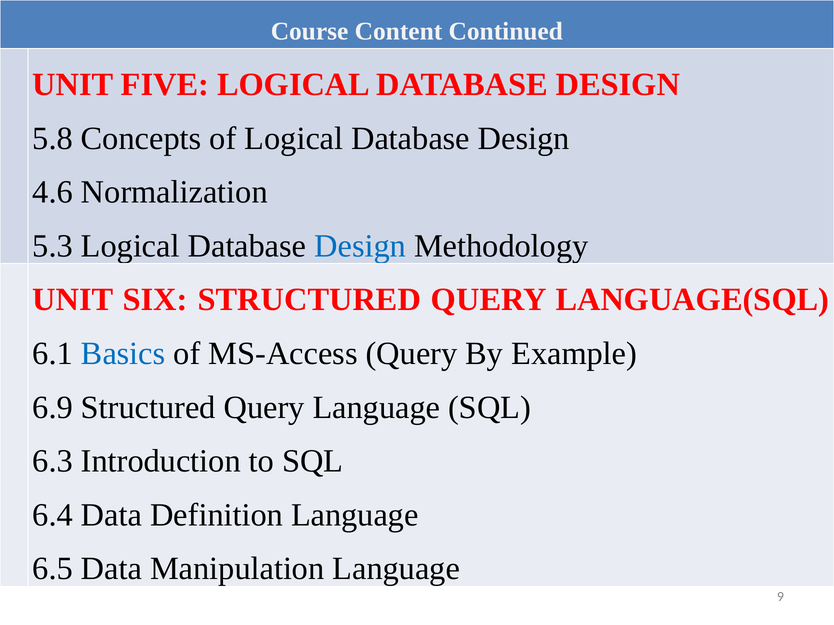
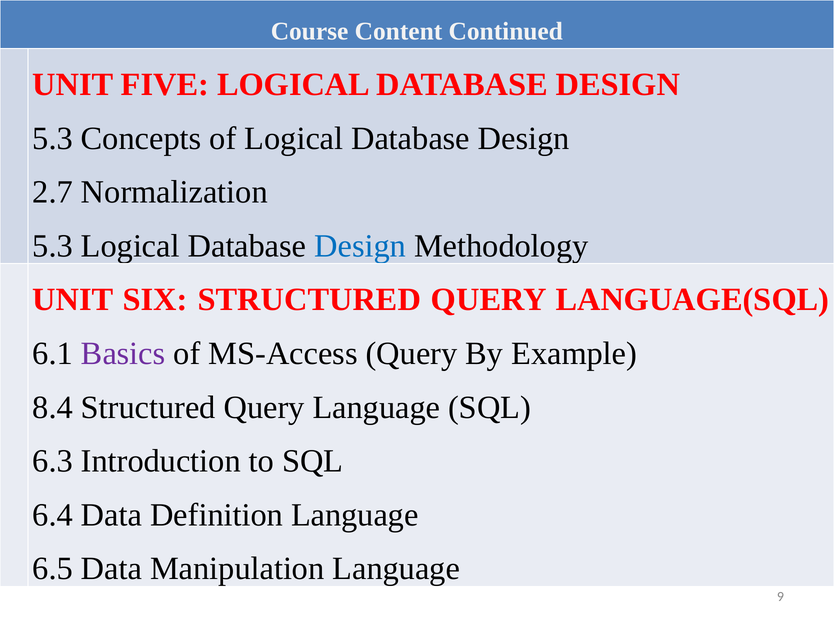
5.8: 5.8 -> 5.3 (53, 139)
4.6: 4.6 -> 2.7 (53, 192)
Basics colour: blue -> purple (123, 354)
6.9: 6.9 -> 8.4 (53, 408)
